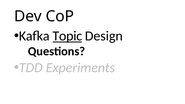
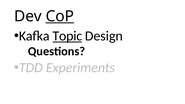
CoP underline: none -> present (60, 16)
